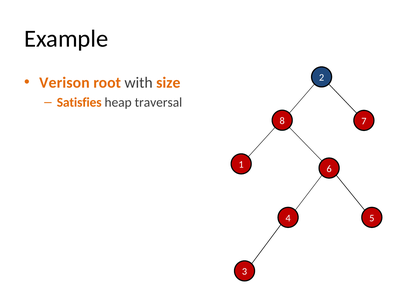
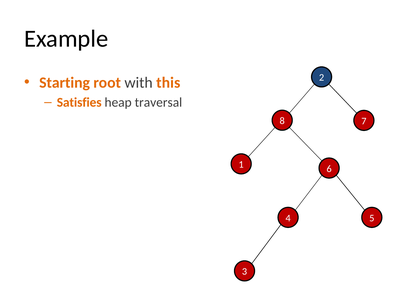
Verison: Verison -> Starting (65, 83)
size: size -> this (168, 83)
